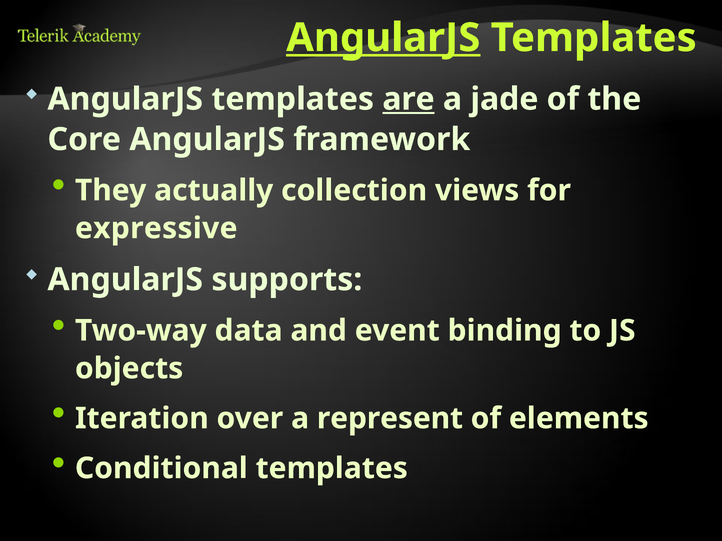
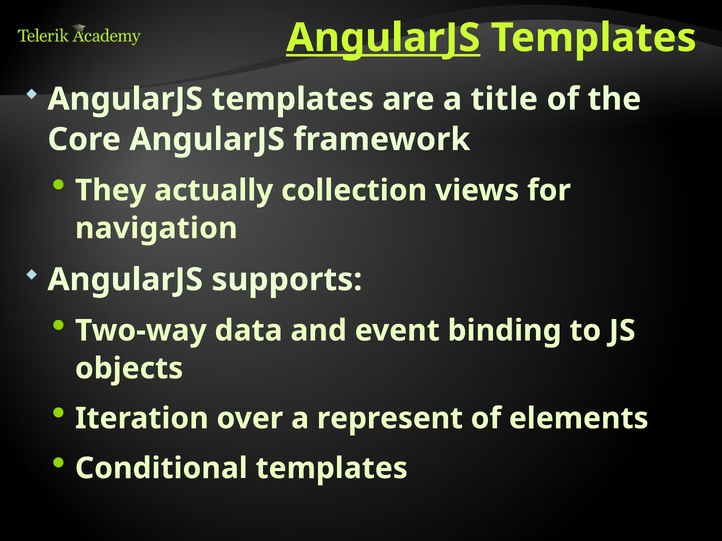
are underline: present -> none (409, 99)
jade: jade -> title (504, 99)
expressive: expressive -> navigation (156, 228)
